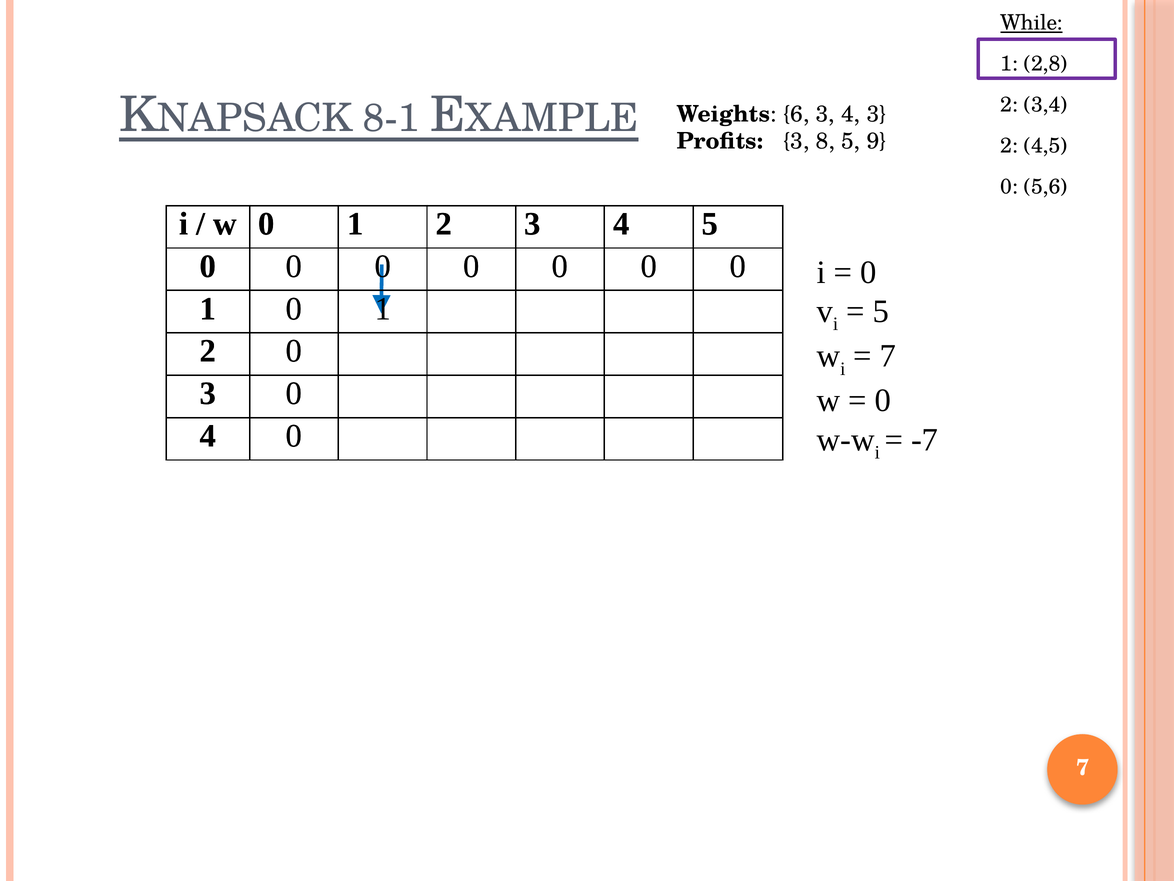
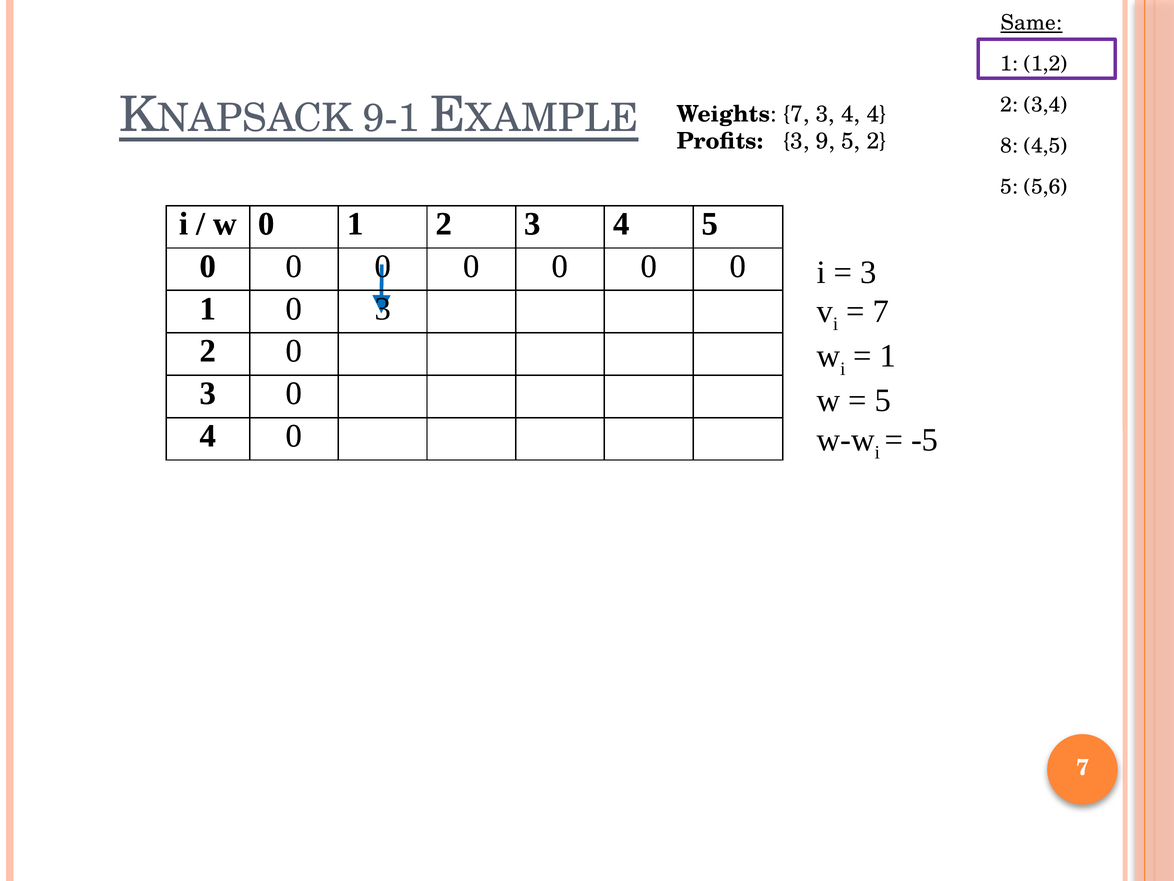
While: While -> Same (1031, 23)
2,8: 2,8 -> 1,2 (1046, 64)
8-1: 8-1 -> 9-1 (391, 118)
Weights 6: 6 -> 7 (796, 114)
4 3: 3 -> 4 (877, 114)
8: 8 -> 9 (825, 141)
5 9: 9 -> 2 (877, 141)
2: 2 -> 8 (1009, 146)
0: 0 -> 5 (1009, 186)
0: 0 -> 3 (869, 272)
1: 1 -> 3 (383, 309)
5: 5 -> 7 (881, 311)
7: 7 -> 1 (888, 356)
0: 0 -> 5 (883, 400)
-7: -7 -> -5 (925, 440)
